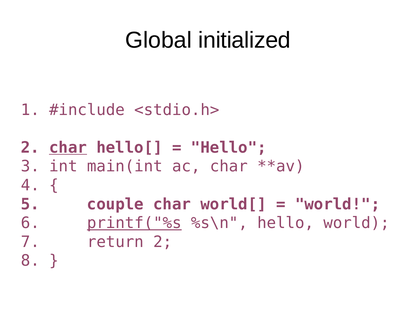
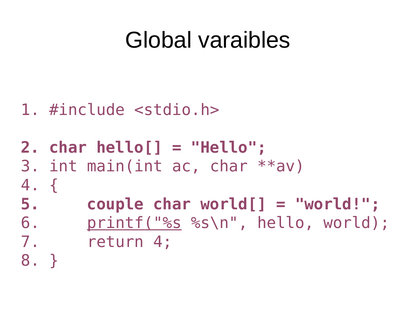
initialized: initialized -> varaibles (244, 40)
char underline: present -> none (68, 148)
return 2: 2 -> 4 (163, 242)
